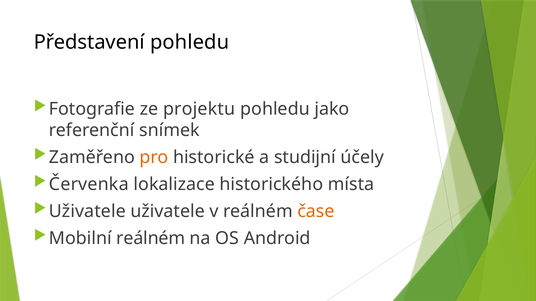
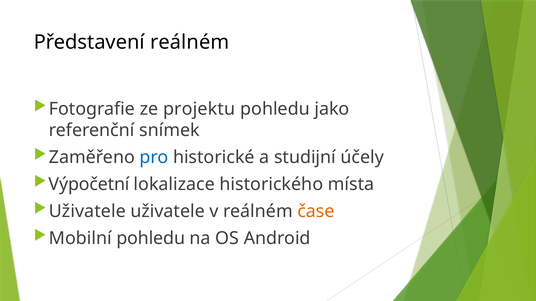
Představení pohledu: pohledu -> reálném (190, 42)
pro colour: orange -> blue (154, 157)
Červenka: Červenka -> Výpočetní (89, 184)
Mobilní reálném: reálném -> pohledu (151, 239)
